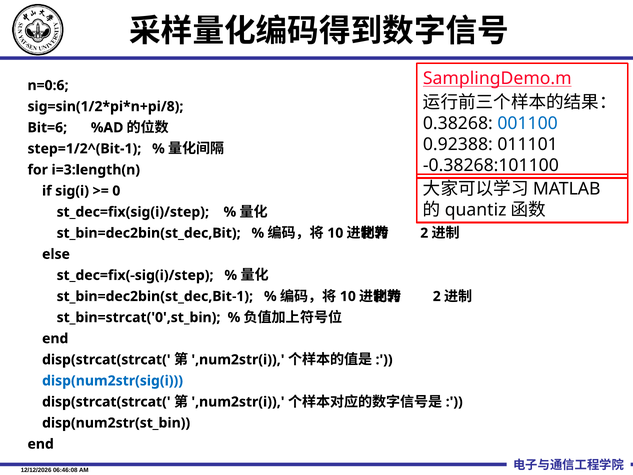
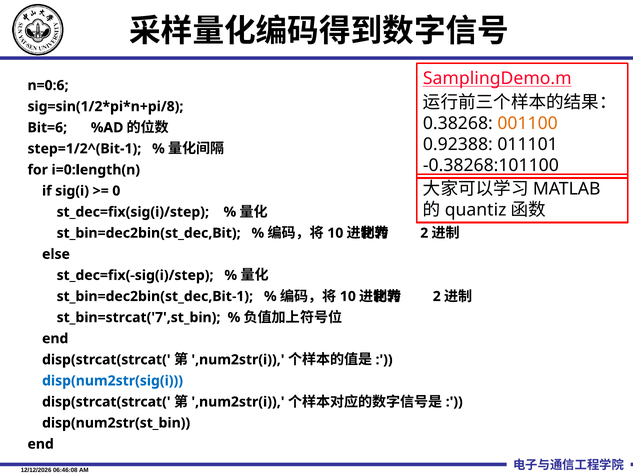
001100 colour: blue -> orange (528, 123)
i=3:length(n: i=3:length(n -> i=0:length(n (96, 170)
st_bin=strcat('0',st_bin: st_bin=strcat('0',st_bin -> st_bin=strcat('7',st_bin (139, 317)
